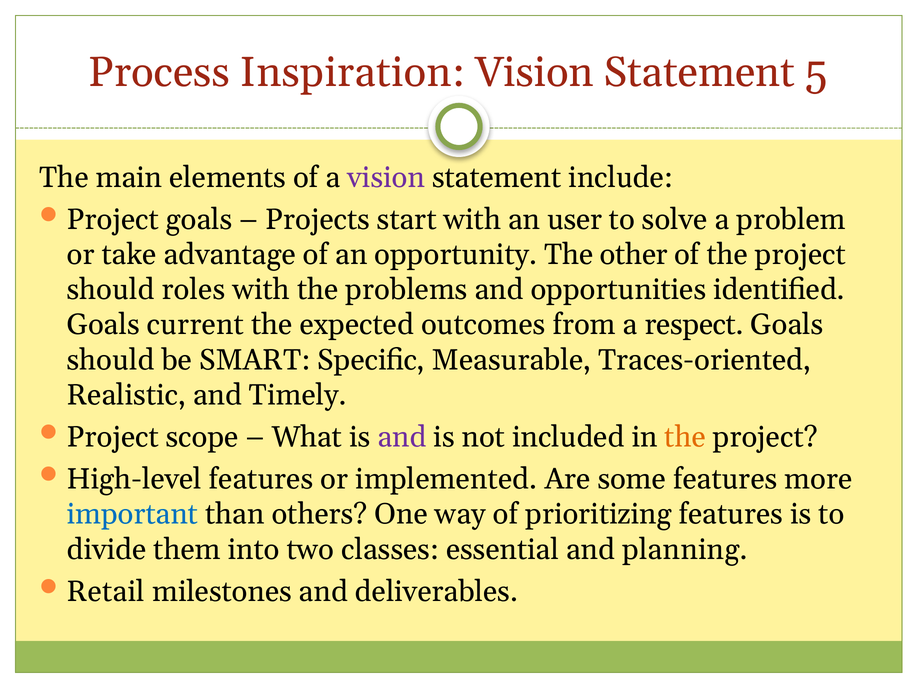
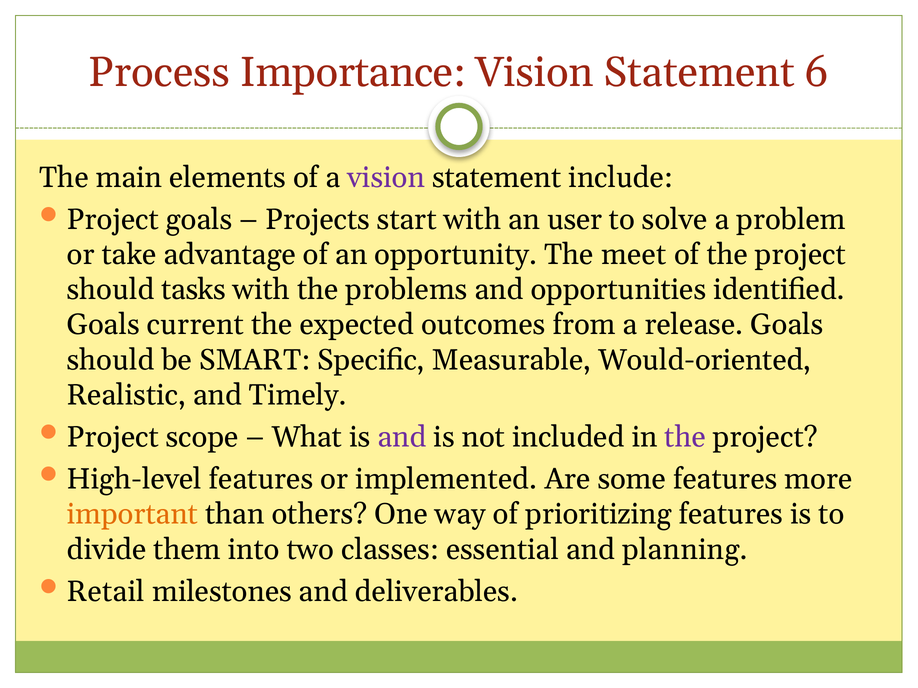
Inspiration: Inspiration -> Importance (353, 72)
5: 5 -> 6 (817, 72)
other: other -> meet (634, 255)
roles: roles -> tasks (194, 290)
respect: respect -> release (694, 325)
Traces-oriented: Traces-oriented -> Would-oriented (705, 360)
the colour: orange -> purple (685, 437)
important colour: blue -> orange (132, 515)
